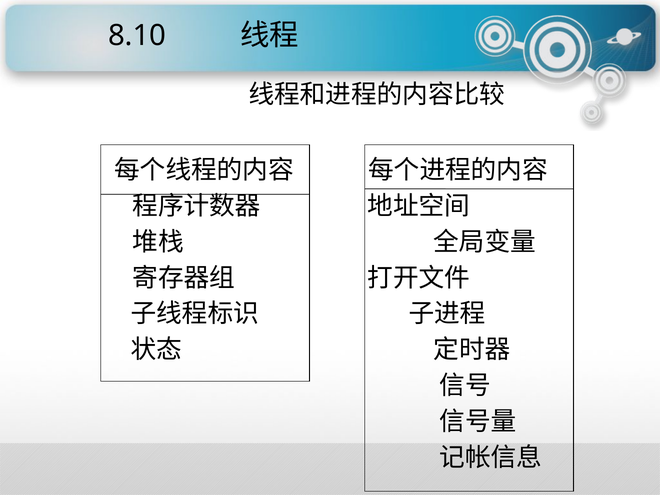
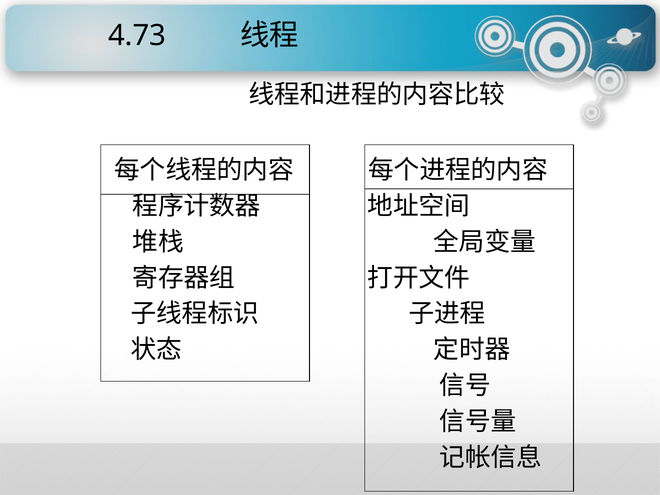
8.10: 8.10 -> 4.73 (137, 35)
